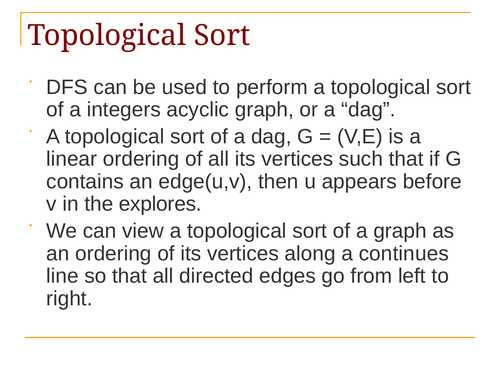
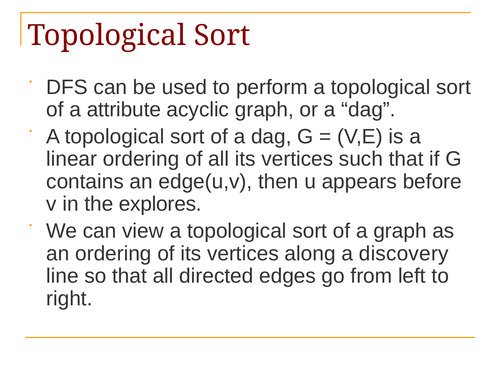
integers: integers -> attribute (124, 110)
continues: continues -> discovery (404, 253)
